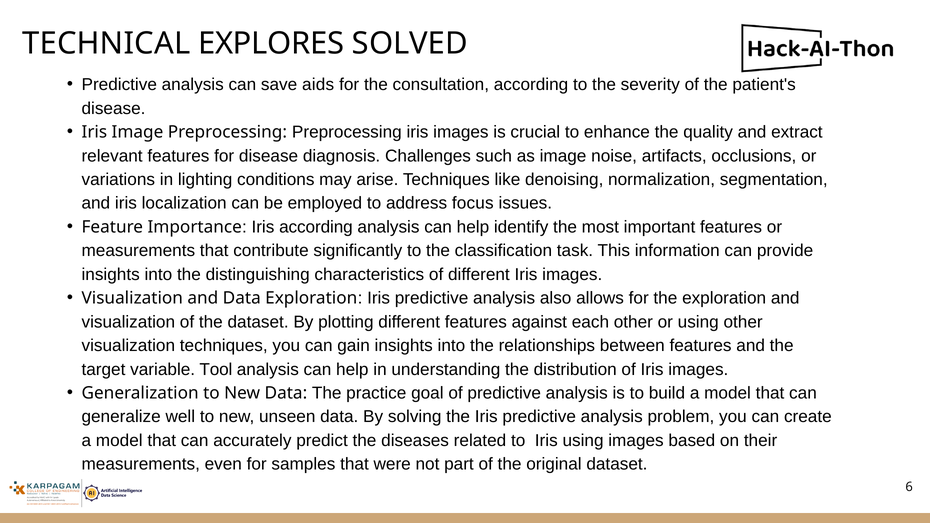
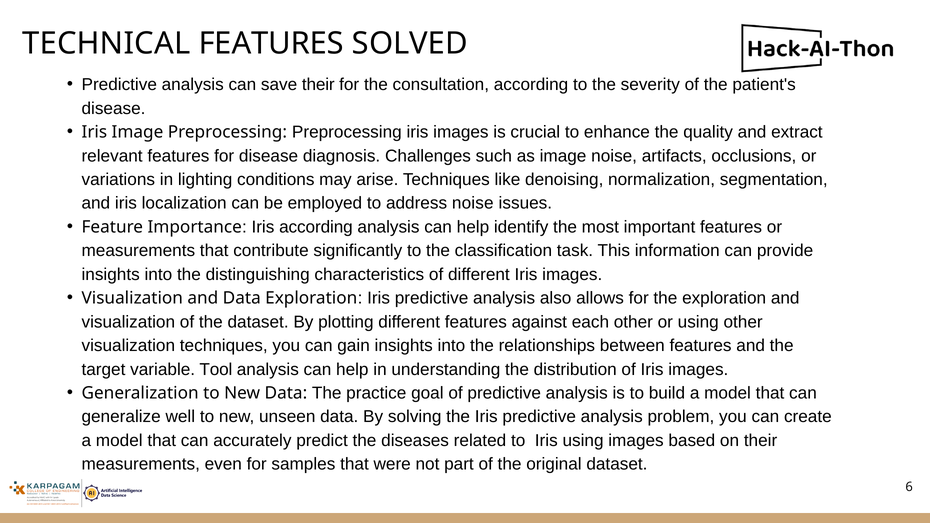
TECHNICAL EXPLORES: EXPLORES -> FEATURES (271, 43)
save aids: aids -> their (318, 85)
address focus: focus -> noise (473, 203)
